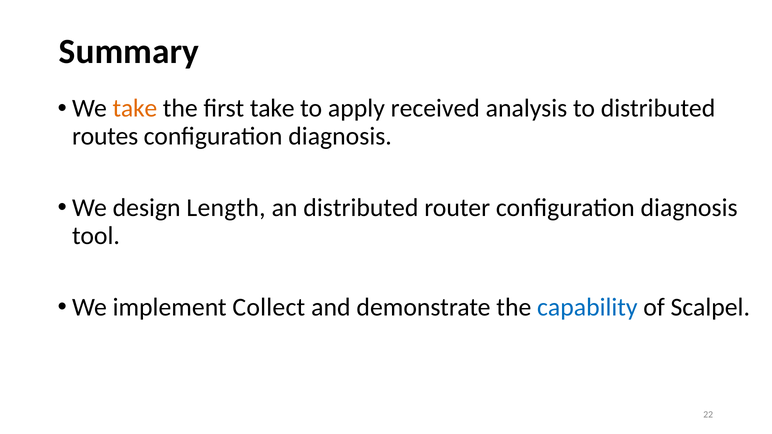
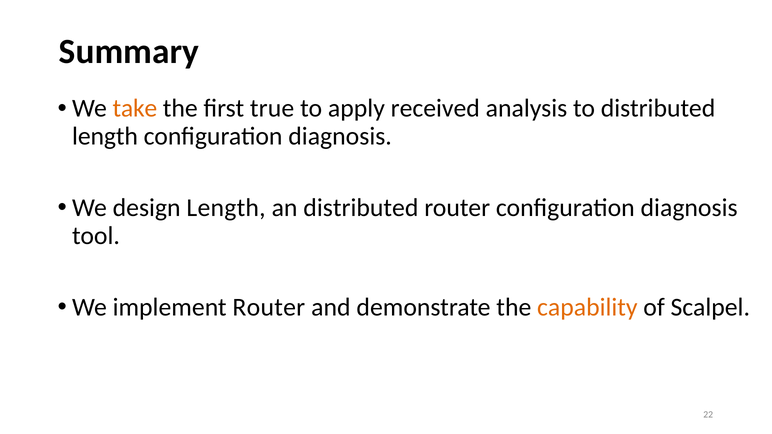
first take: take -> true (272, 109)
routes: routes -> length (105, 136)
implement Collect: Collect -> Router (269, 308)
capability colour: blue -> orange (587, 308)
